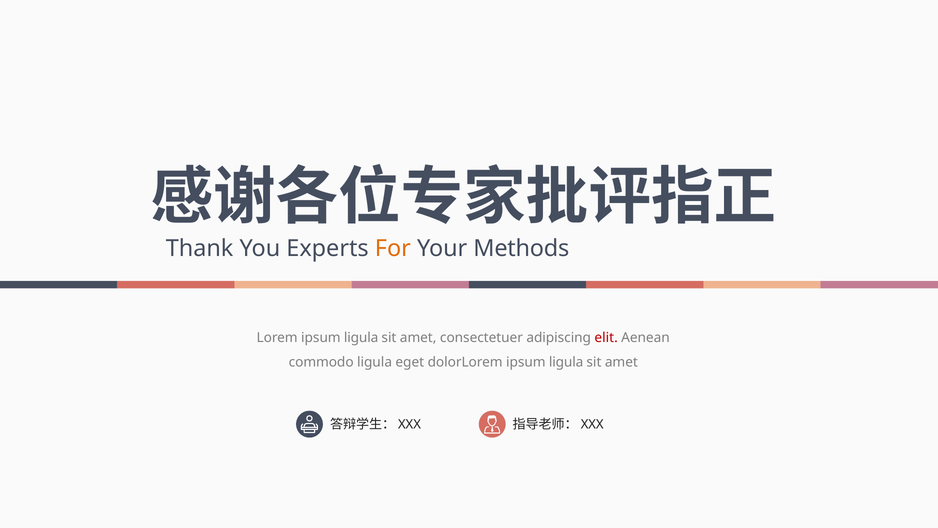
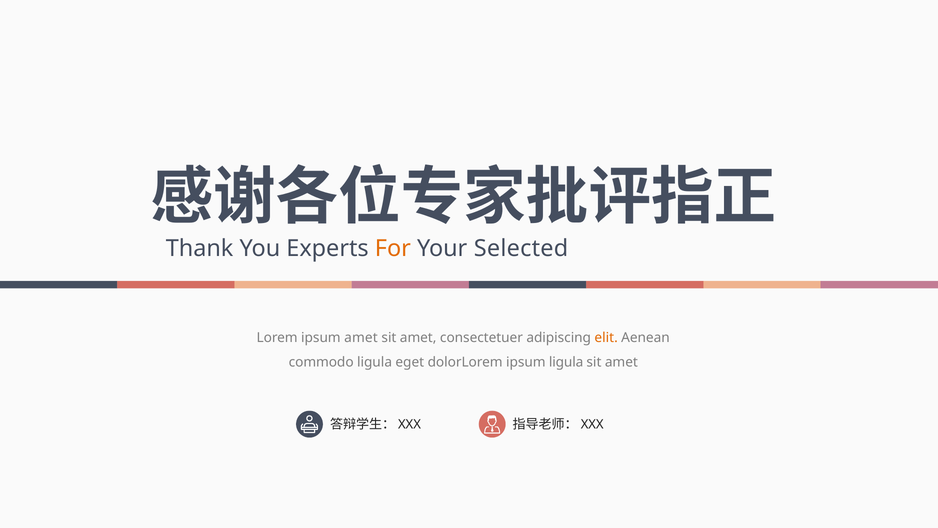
Methods: Methods -> Selected (521, 248)
Lorem ipsum ligula: ligula -> amet (361, 337)
elit colour: red -> orange (606, 337)
